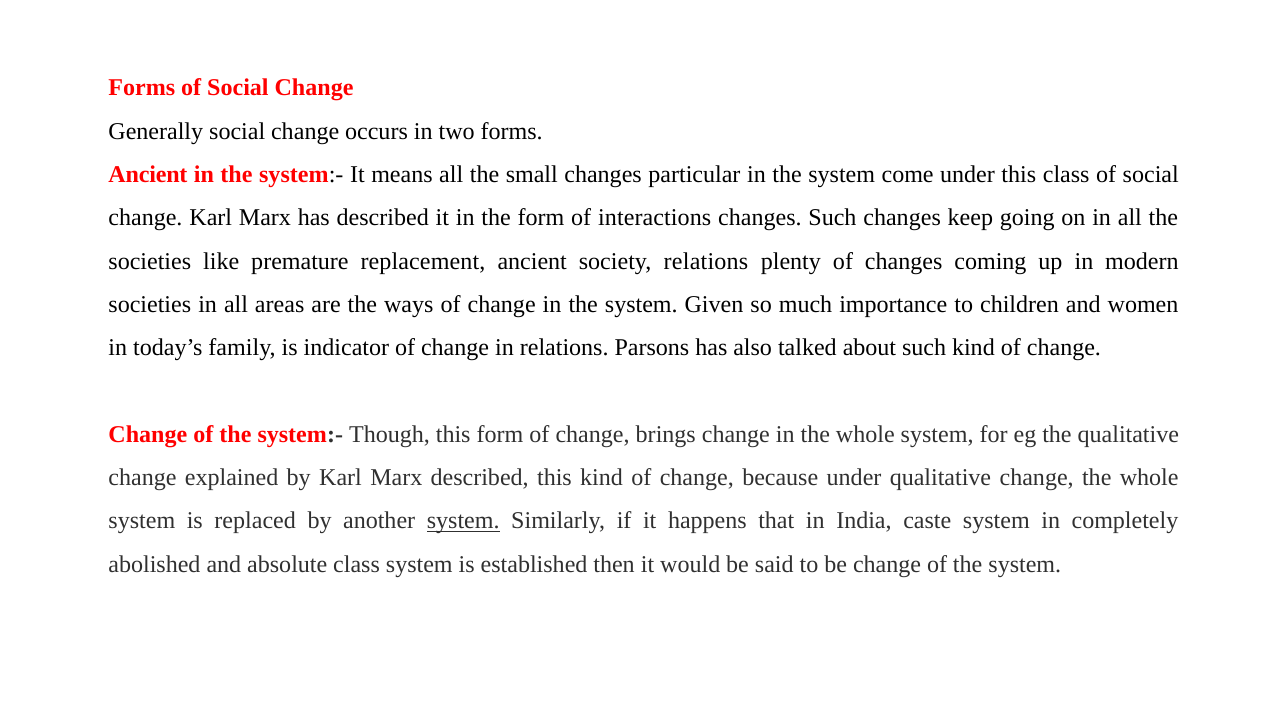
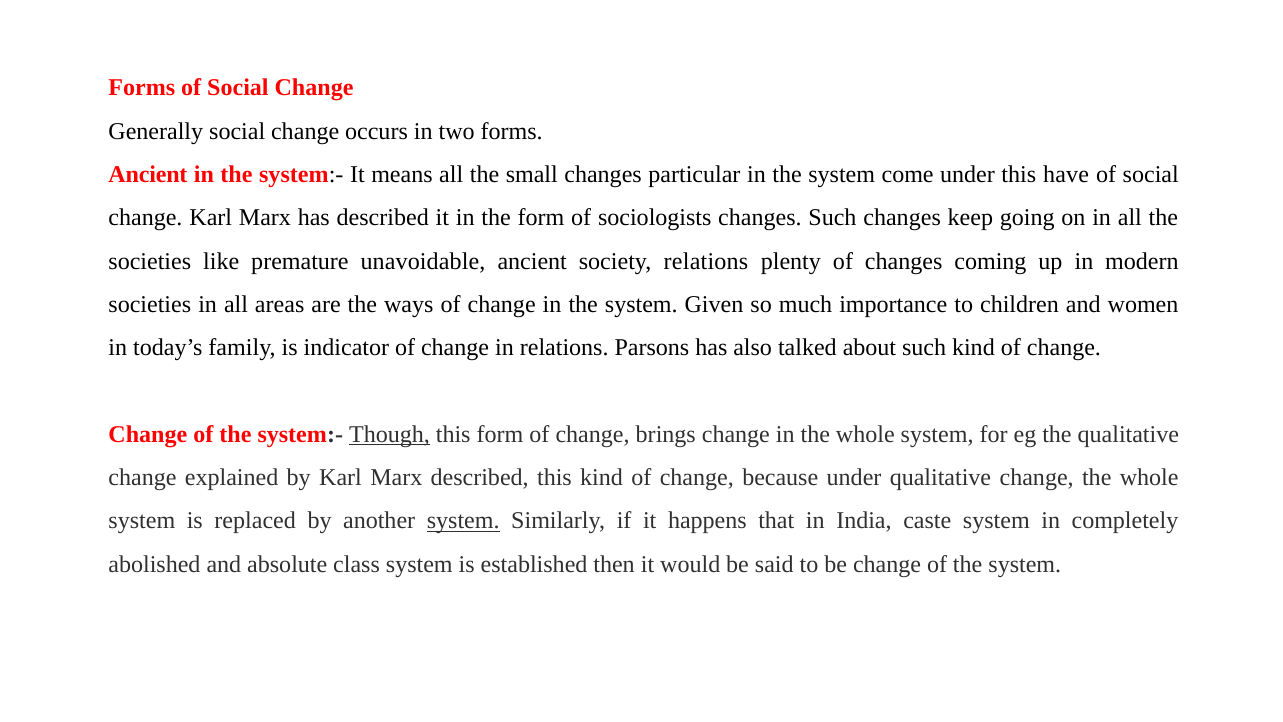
this class: class -> have (1066, 174)
interactions: interactions -> sociologists (655, 218)
replacement: replacement -> unavoidable (423, 261)
Though underline: none -> present (389, 434)
